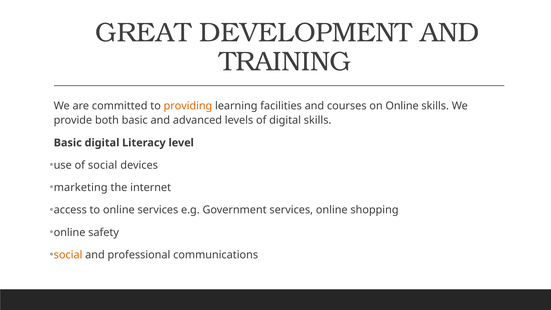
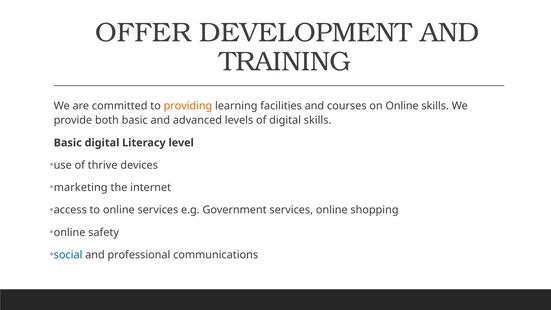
GREAT: GREAT -> OFFER (143, 33)
of social: social -> thrive (103, 165)
social colour: orange -> blue (68, 255)
